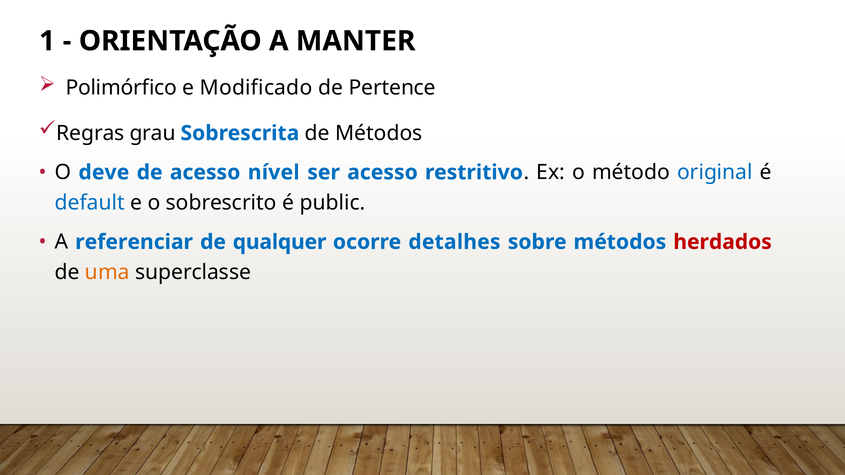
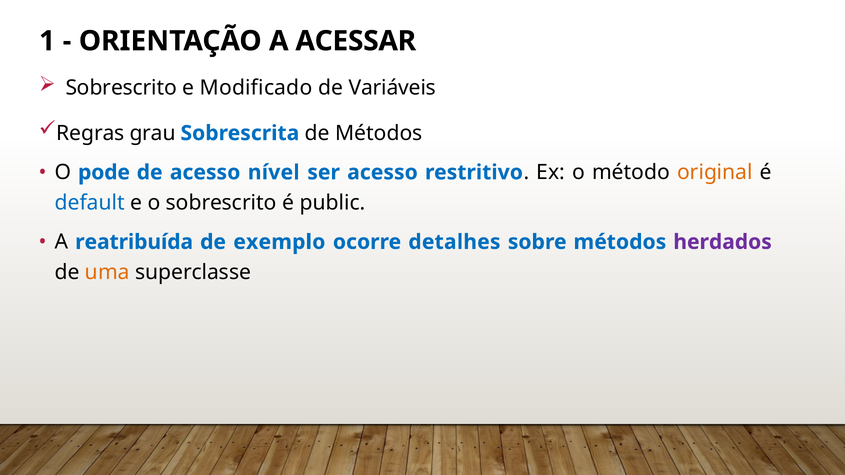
MANTER: MANTER -> ACESSAR (356, 41)
Polimórfico: Polimórfico -> Sobrescrito (121, 88)
Pertence: Pertence -> Variáveis (392, 88)
deve: deve -> pode (104, 173)
original colour: blue -> orange (715, 173)
referenciar: referenciar -> reatribuída (134, 242)
qualquer: qualquer -> exemplo (279, 242)
herdados colour: red -> purple (723, 242)
